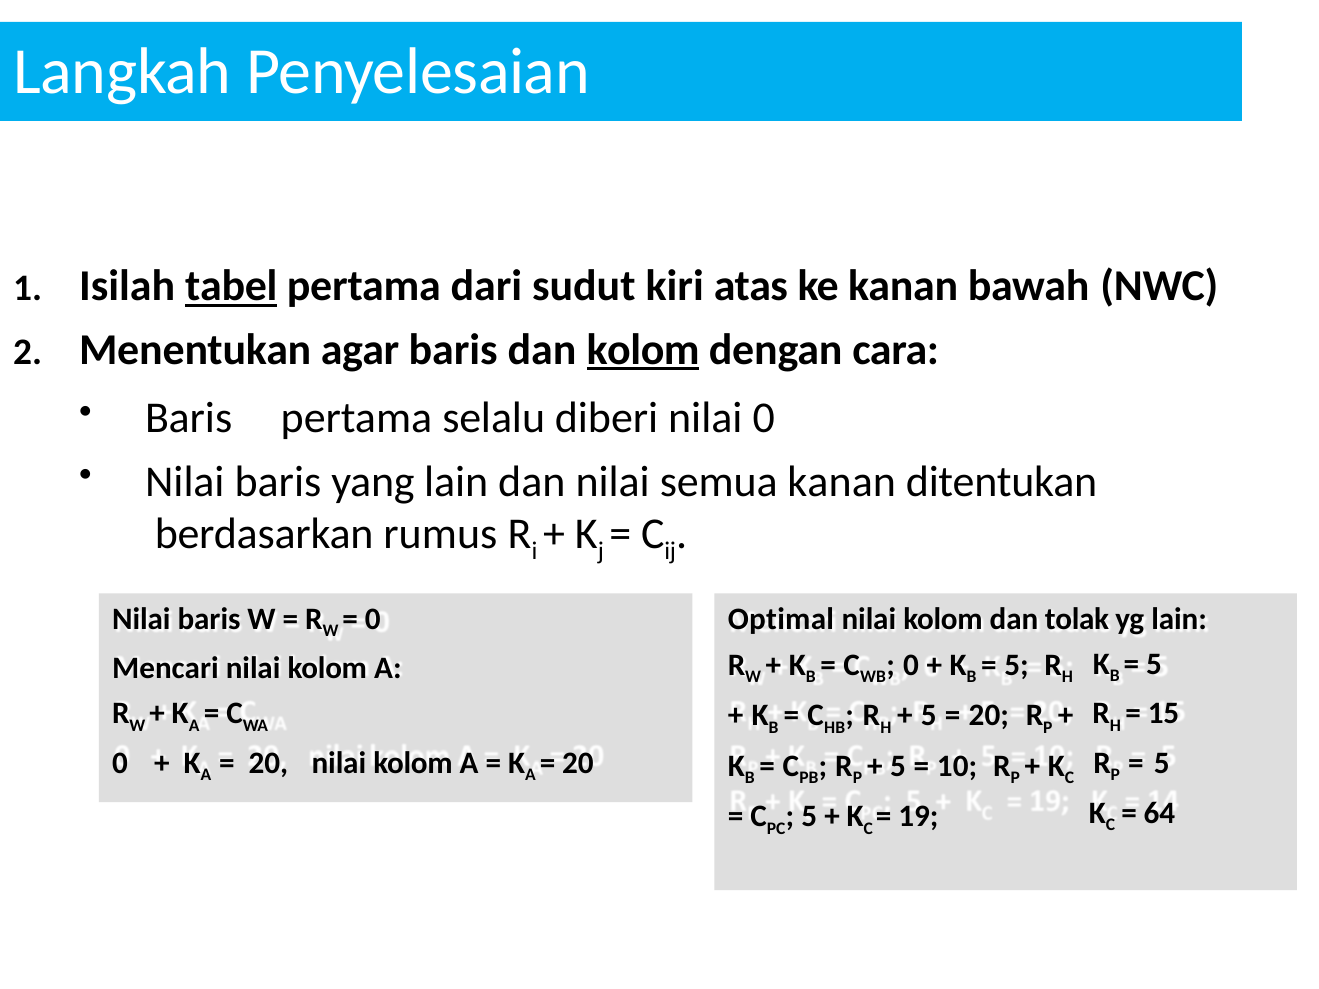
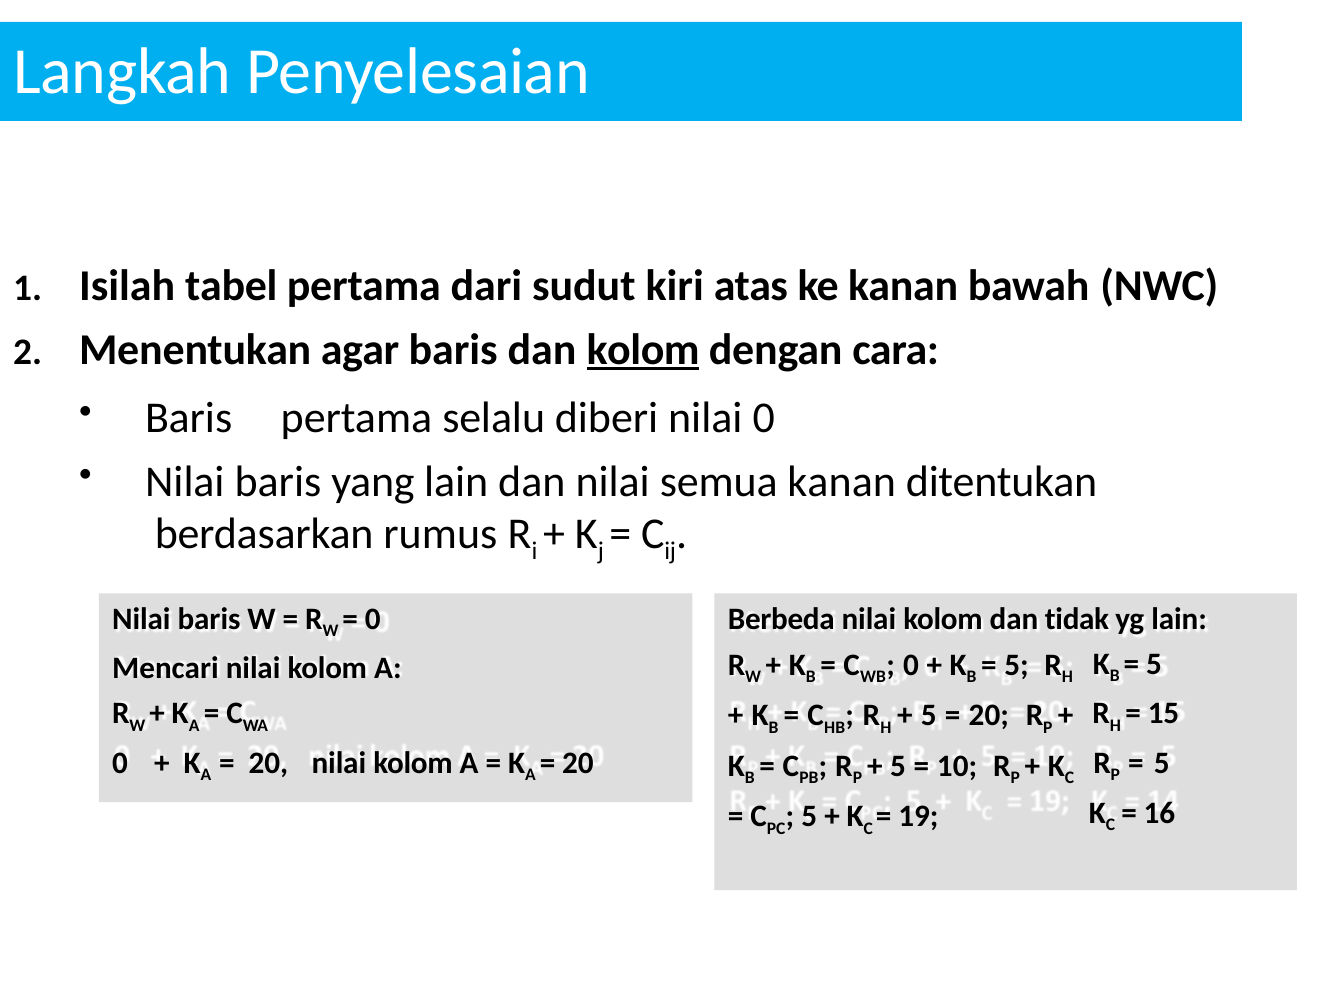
tabel underline: present -> none (231, 286)
Optimal: Optimal -> Berbeda (781, 619)
tolak: tolak -> tidak (1077, 619)
64: 64 -> 16 (1159, 813)
